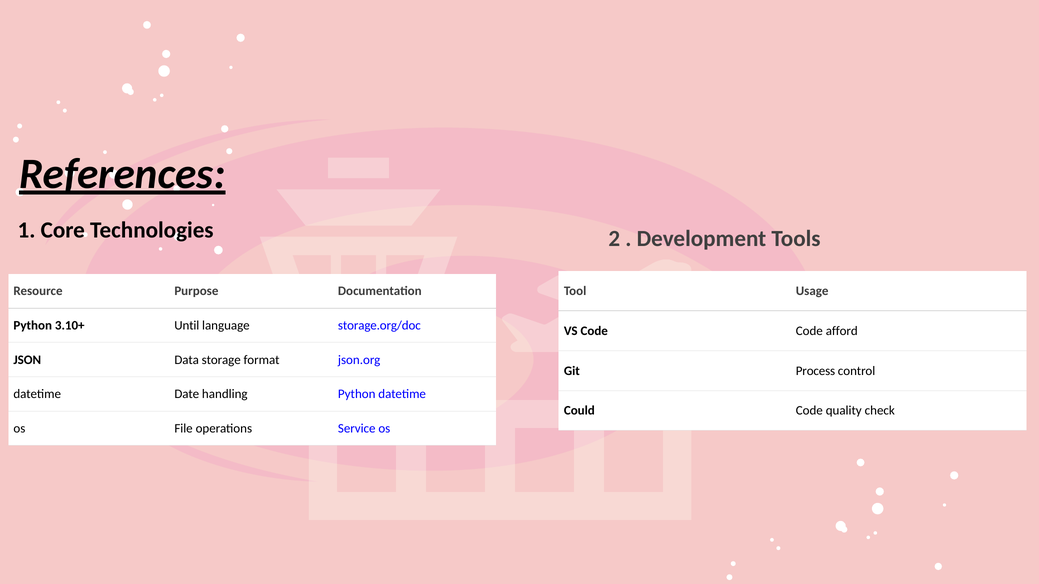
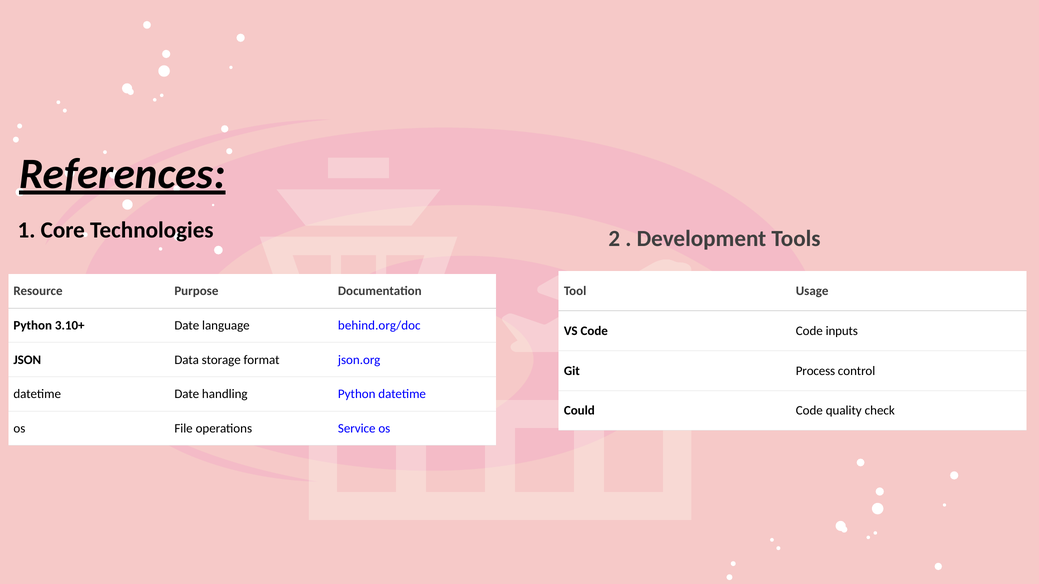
3.10+ Until: Until -> Date (187, 326)
storage.org/doc: storage.org/doc -> behind.org/doc (379, 326)
afford: afford -> inputs (842, 331)
